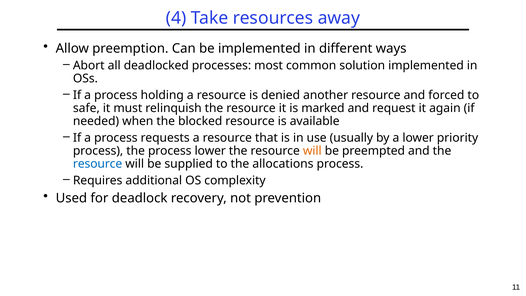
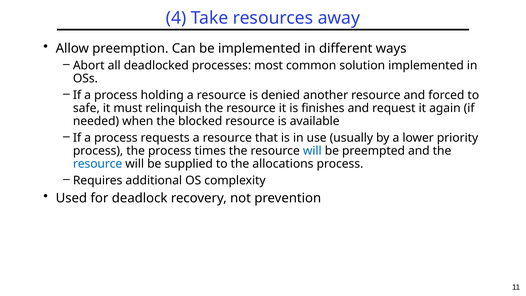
marked: marked -> finishes (323, 108)
process lower: lower -> times (210, 151)
will colour: orange -> blue (312, 151)
